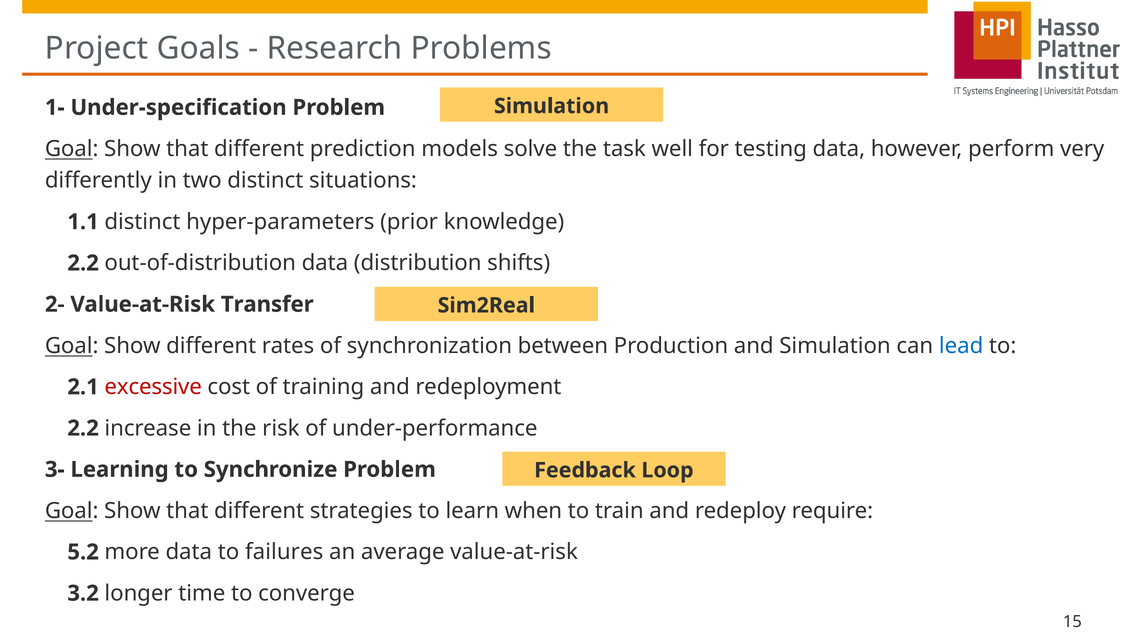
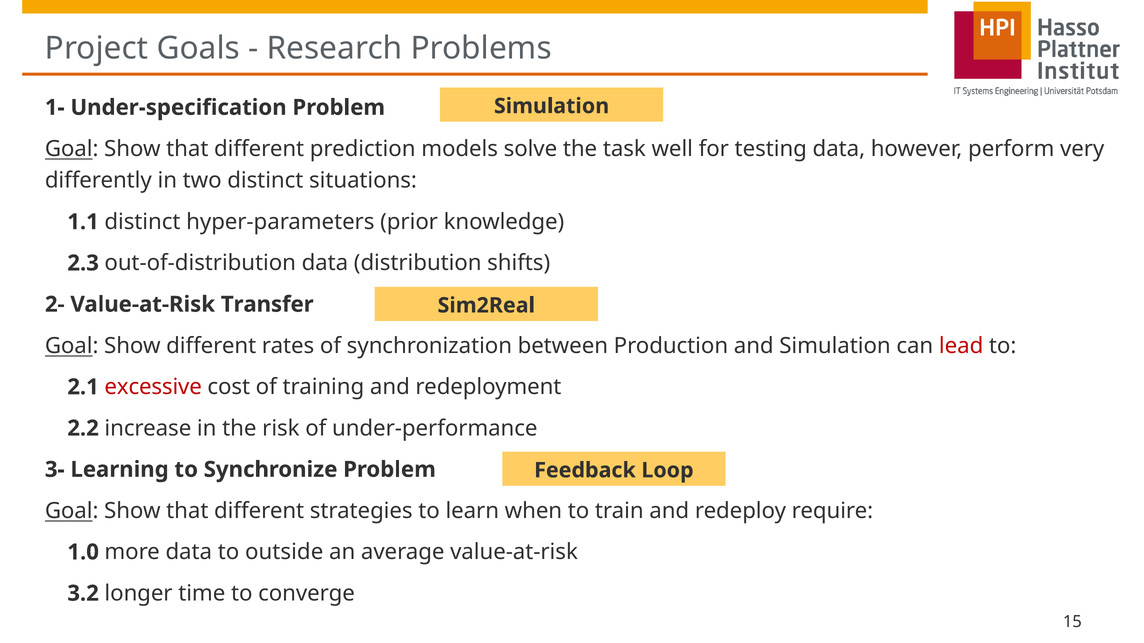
2.2: 2.2 -> 2.3 (83, 263)
lead colour: blue -> red (961, 346)
5.2: 5.2 -> 1.0 (83, 552)
failures: failures -> outside (284, 552)
